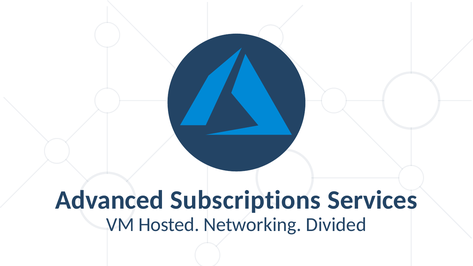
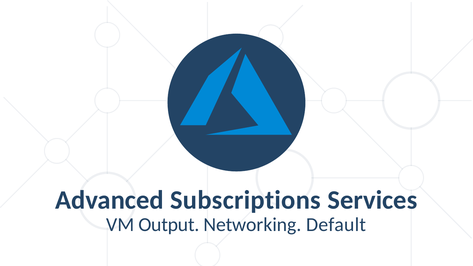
Hosted: Hosted -> Output (169, 225)
Divided: Divided -> Default (336, 225)
